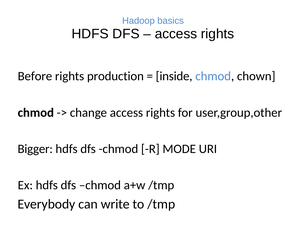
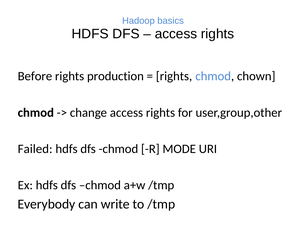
inside: inside -> rights (174, 76)
Bigger: Bigger -> Failed (35, 149)
